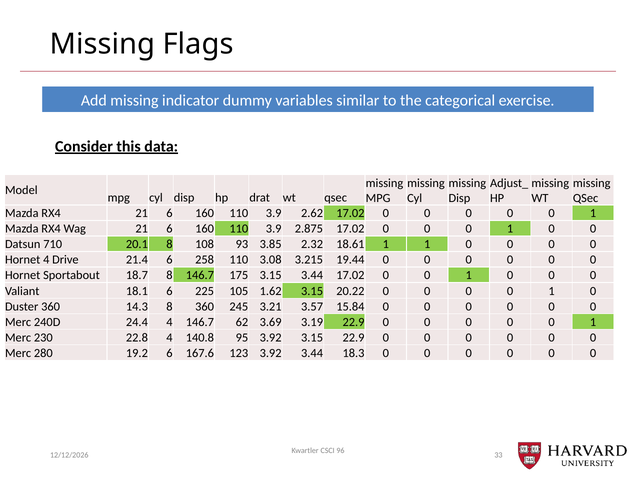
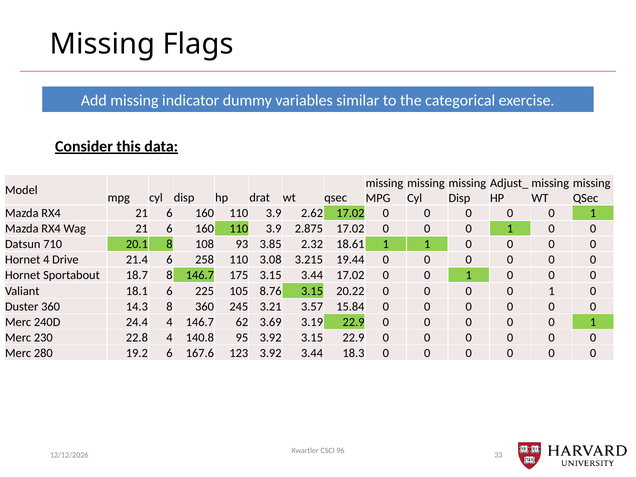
1.62: 1.62 -> 8.76 (271, 291)
